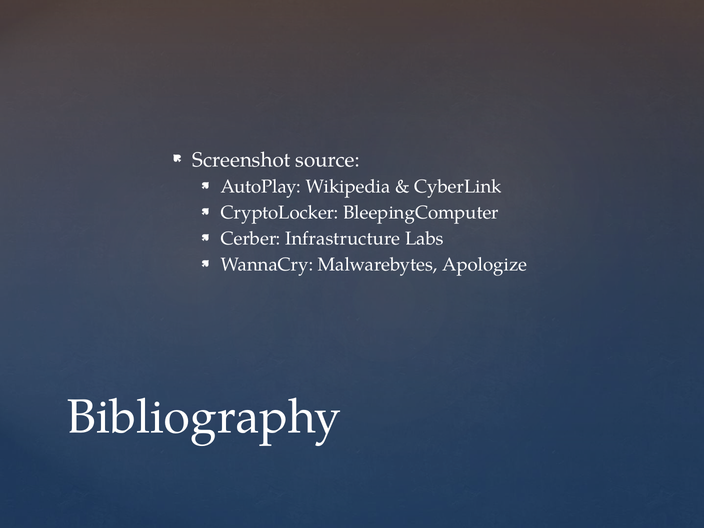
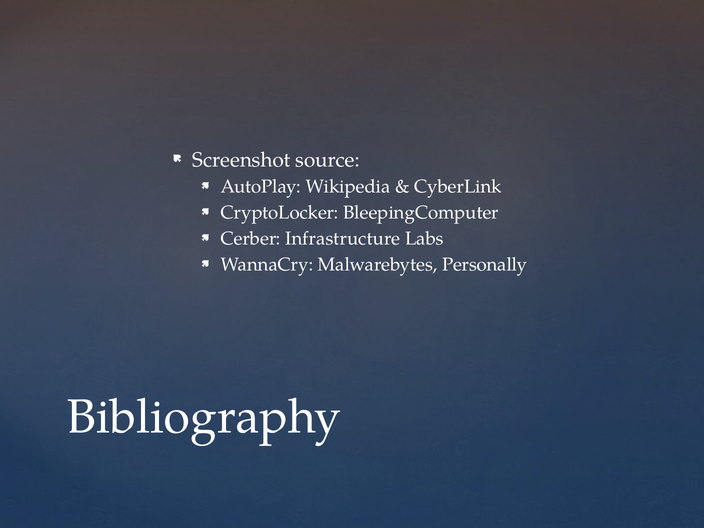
Apologize: Apologize -> Personally (485, 265)
